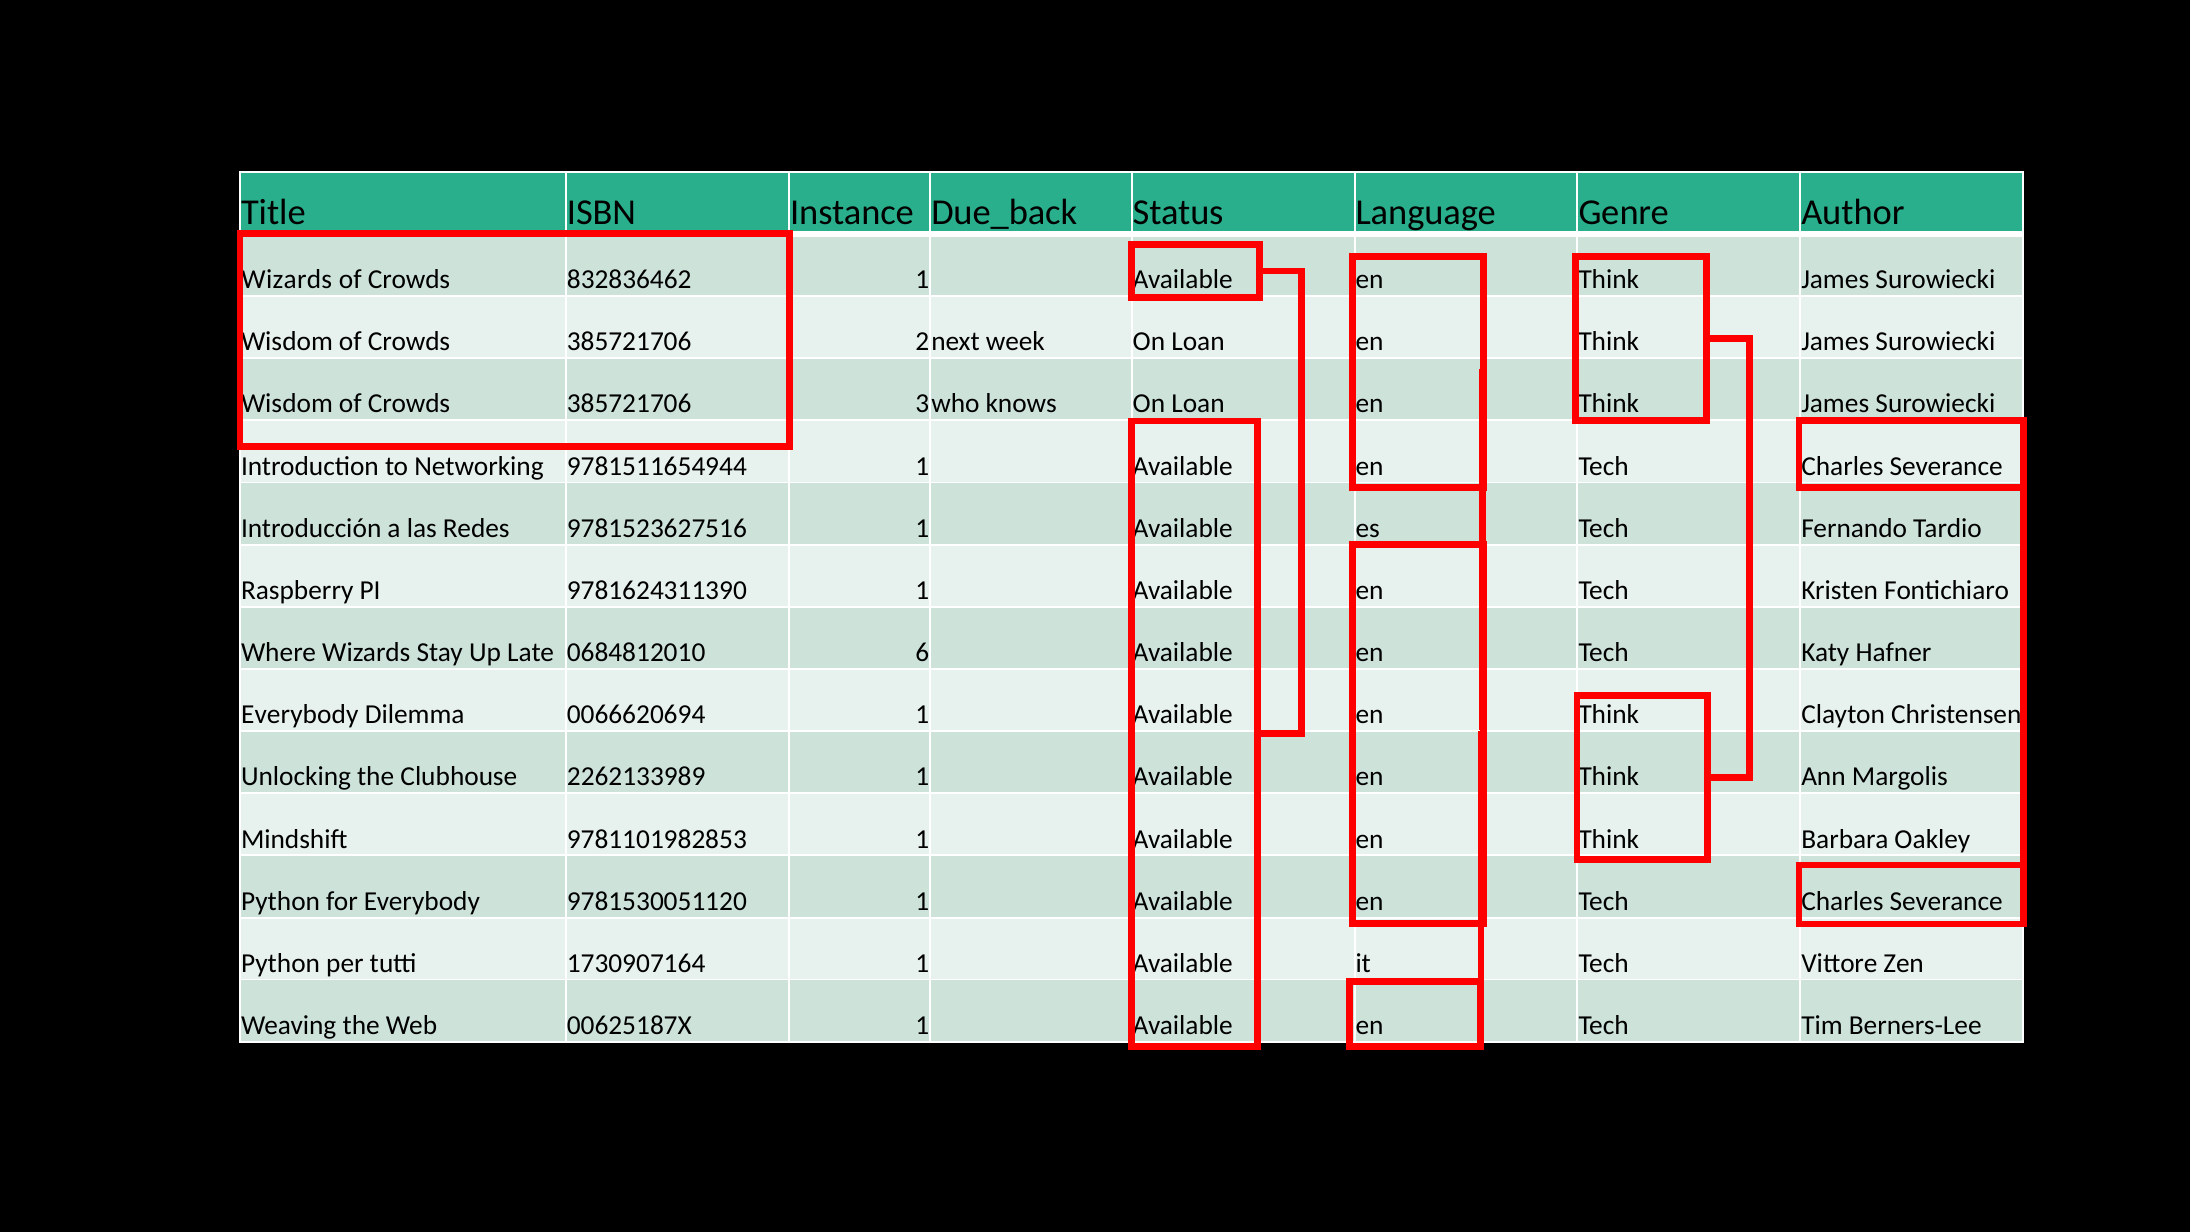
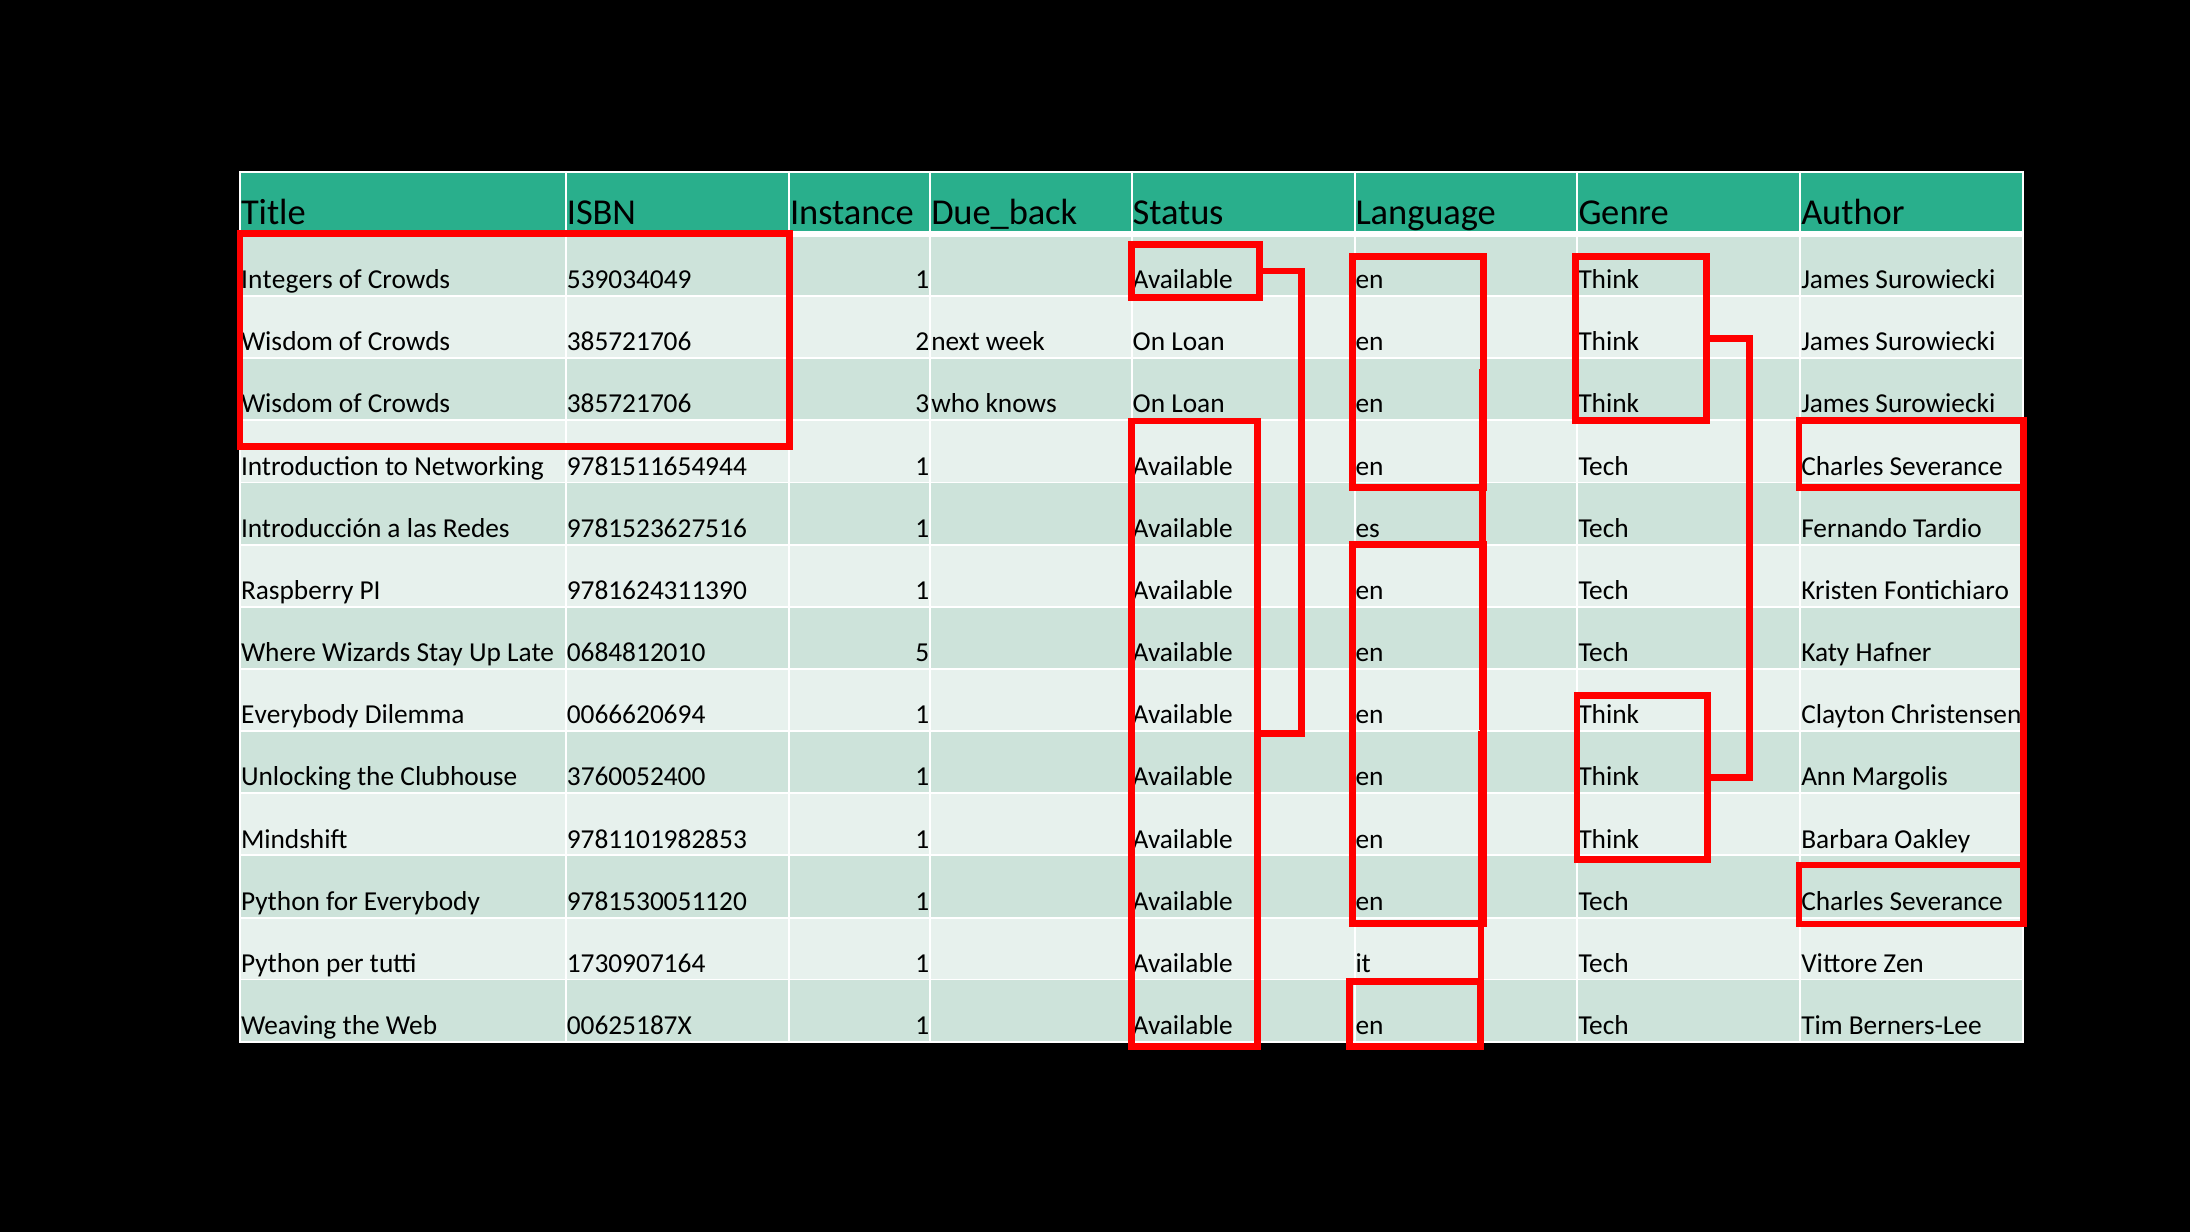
Wizards: Wizards -> Integers (287, 280)
832836462: 832836462 -> 539034049 (629, 280)
6: 6 -> 5 (922, 652)
2262133989: 2262133989 -> 3760052400 (636, 777)
